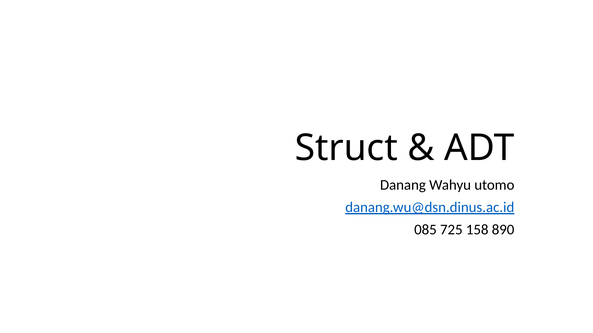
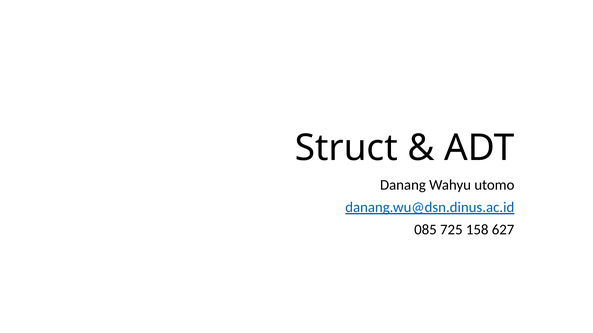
890: 890 -> 627 (503, 230)
